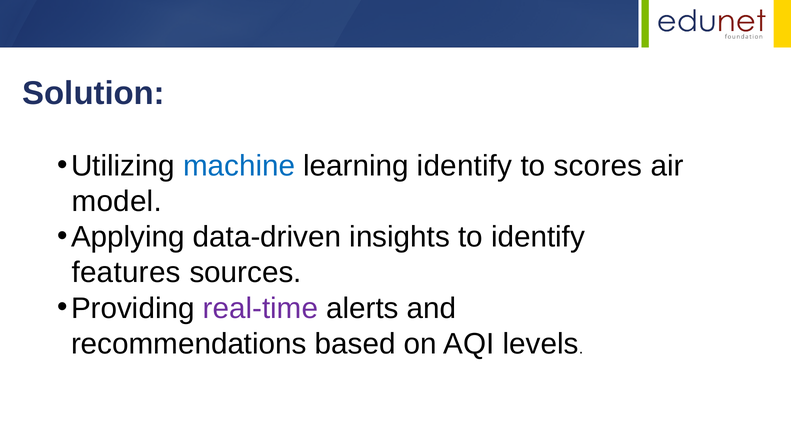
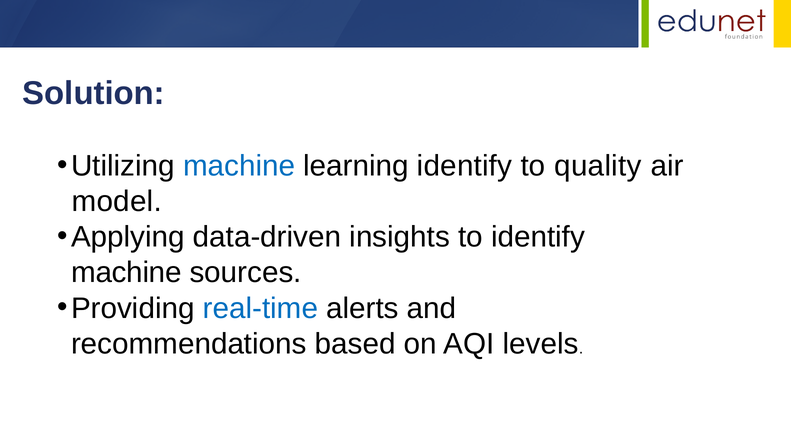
scores: scores -> quality (598, 166)
features: features -> machine (126, 273)
real-time colour: purple -> blue (260, 308)
